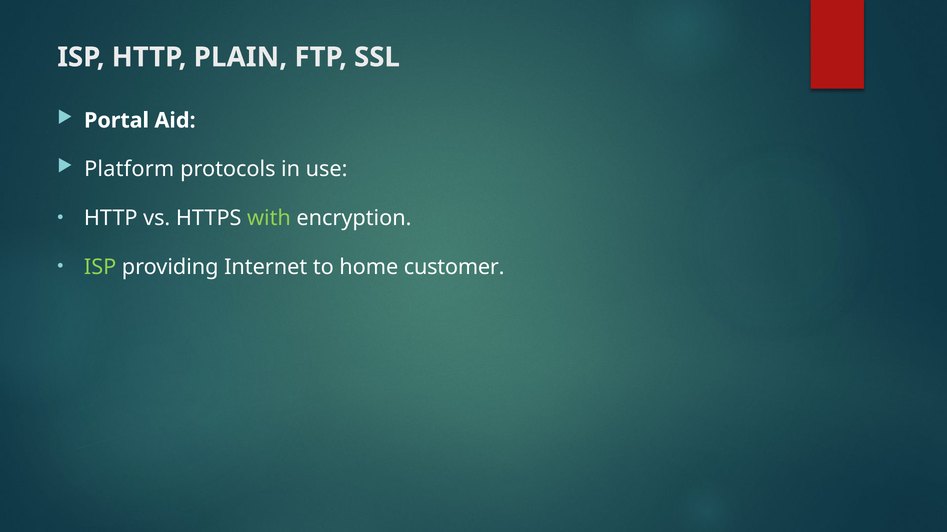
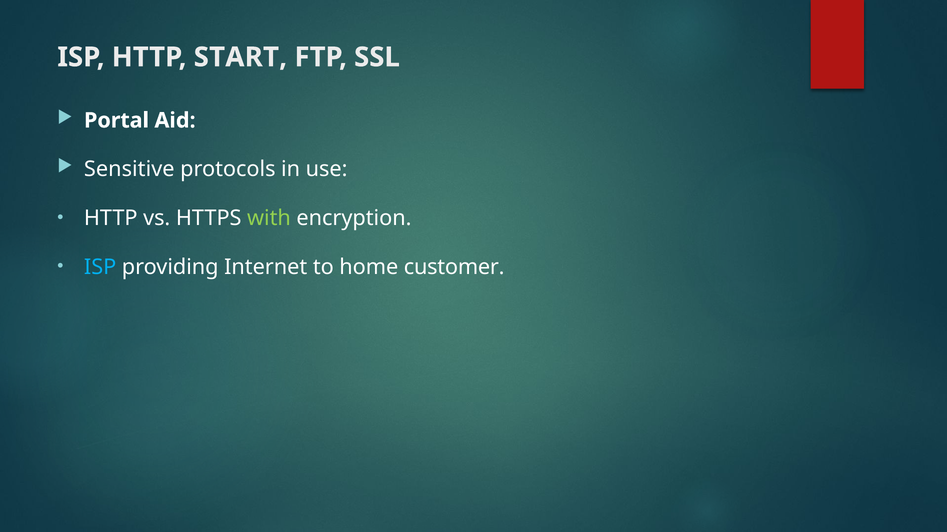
PLAIN: PLAIN -> START (240, 57)
Platform: Platform -> Sensitive (129, 170)
ISP colour: light green -> light blue (100, 267)
